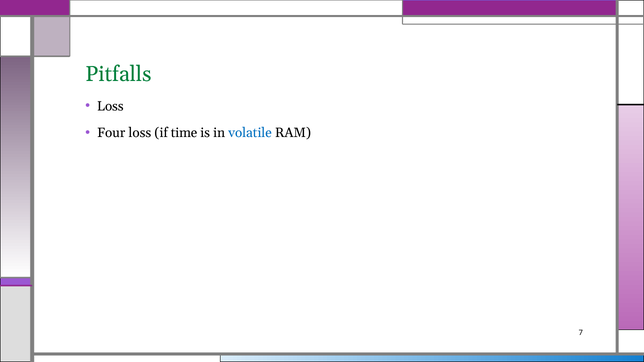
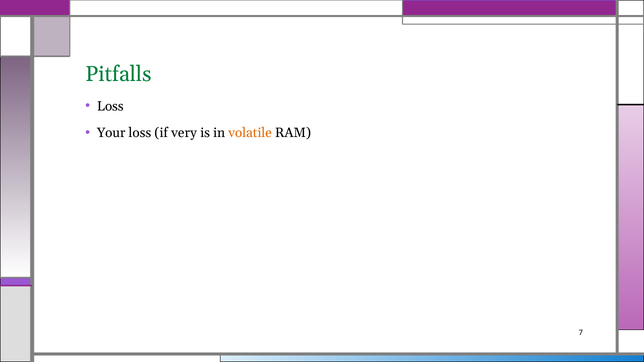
Four: Four -> Your (111, 133)
time: time -> very (184, 133)
volatile colour: blue -> orange (250, 133)
